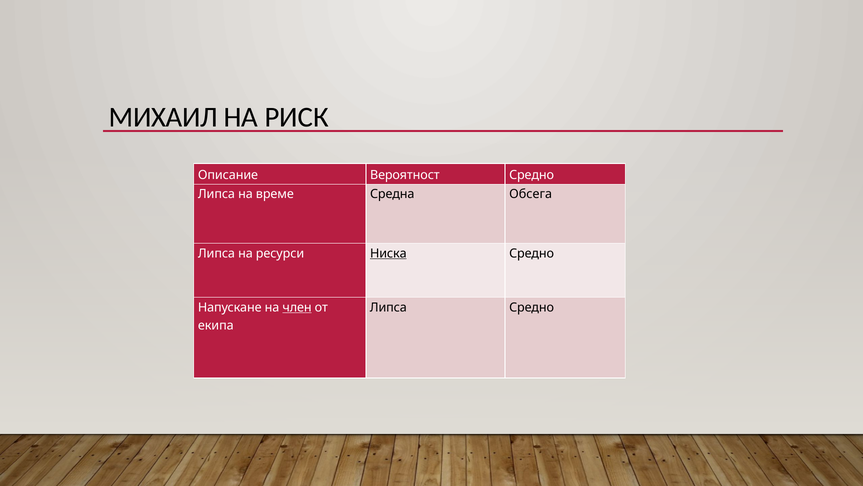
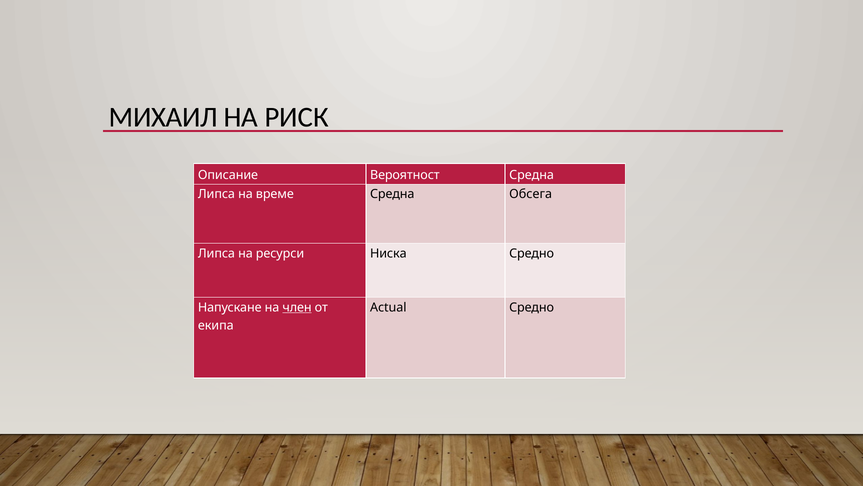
Вероятност Средно: Средно -> Средна (532, 175)
Ниска underline: present -> none (388, 253)
Липса: Липса -> Actual (388, 307)
